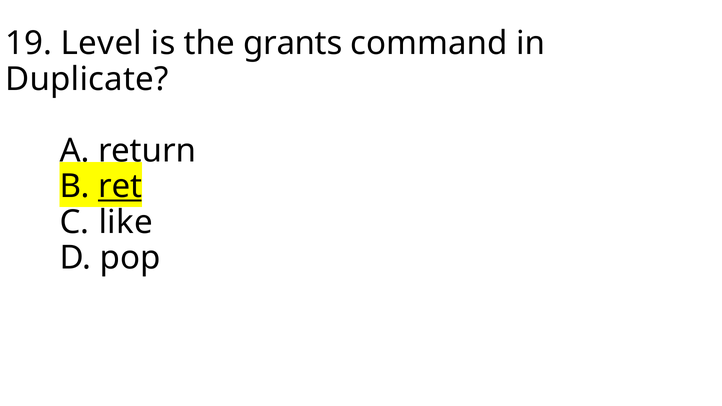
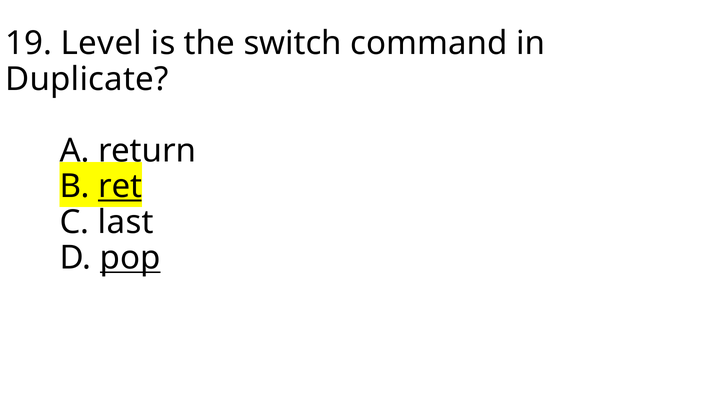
grants: grants -> switch (293, 43)
like: like -> last (126, 222)
pop underline: none -> present (130, 258)
